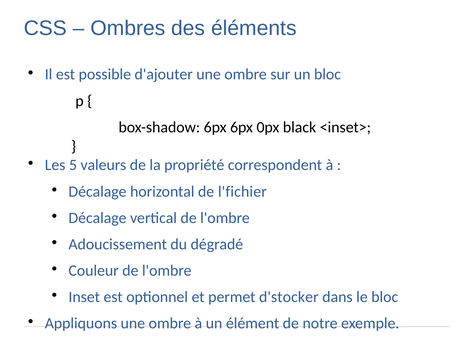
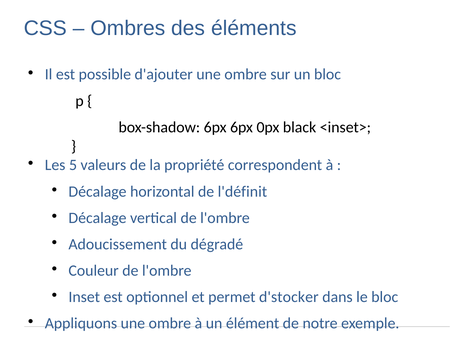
l'fichier: l'fichier -> l'définit (242, 192)
